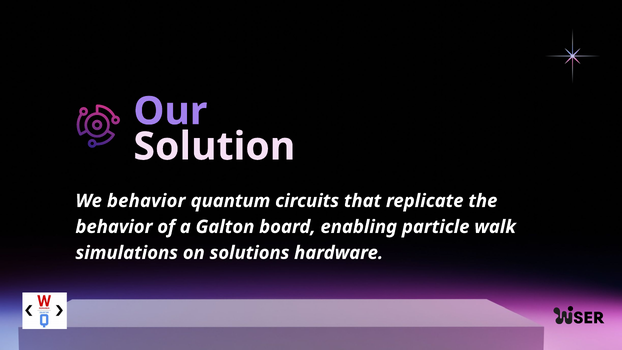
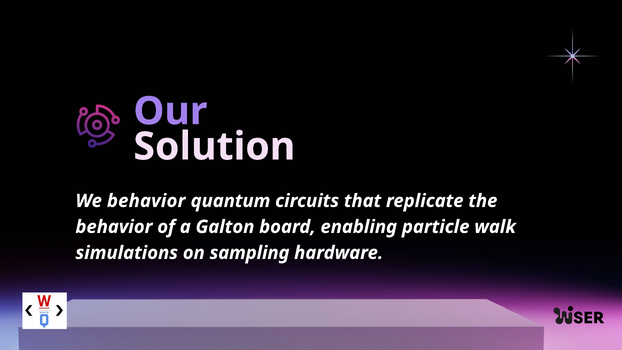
solutions: solutions -> sampling (250, 253)
